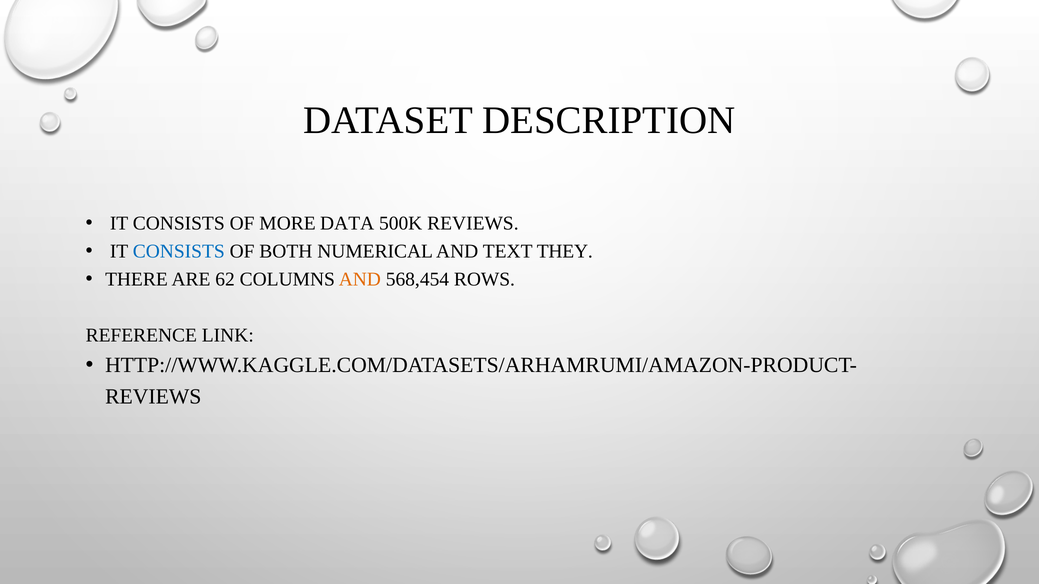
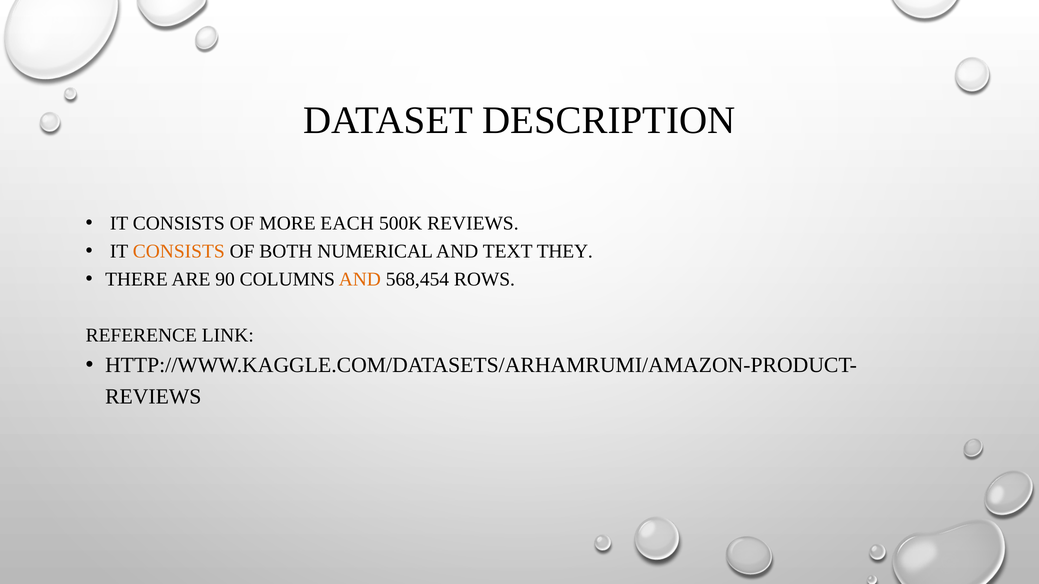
DATA: DATA -> EACH (347, 223)
CONSISTS colour: blue -> orange (179, 251)
62: 62 -> 90 (225, 279)
